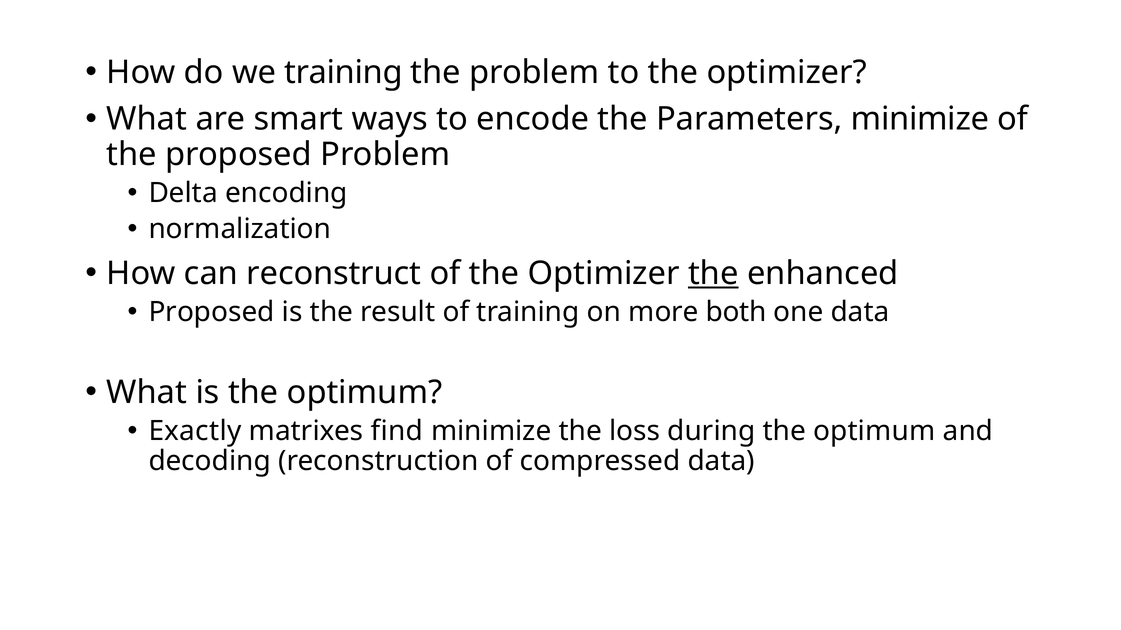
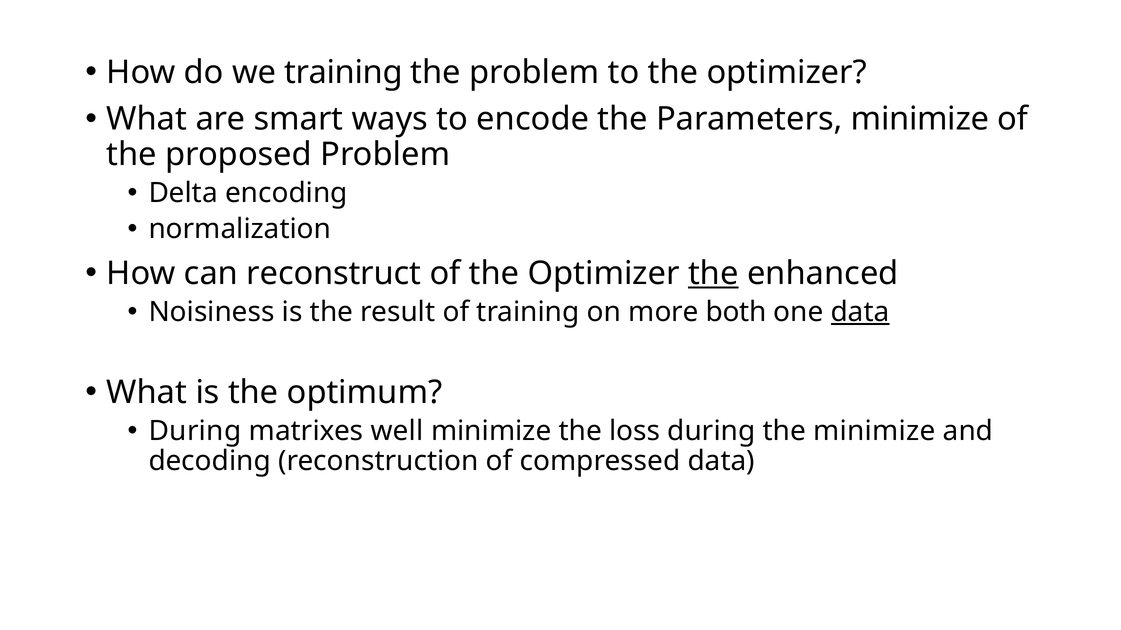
Proposed: Proposed -> Noisiness (212, 312)
data underline: none -> present (860, 312)
Exactly: Exactly -> During (195, 431)
find: find -> well (397, 431)
during the optimum: optimum -> minimize (874, 431)
